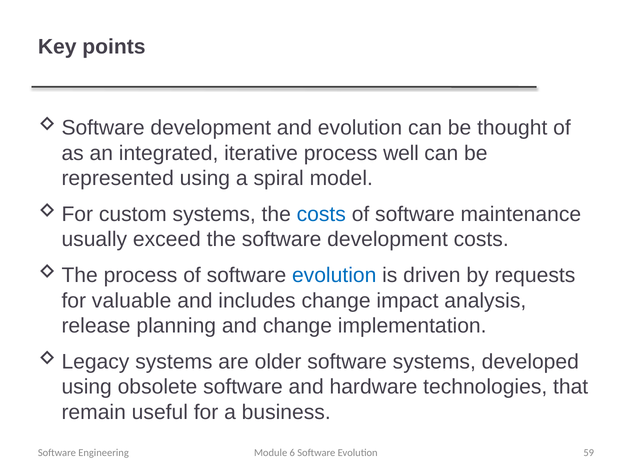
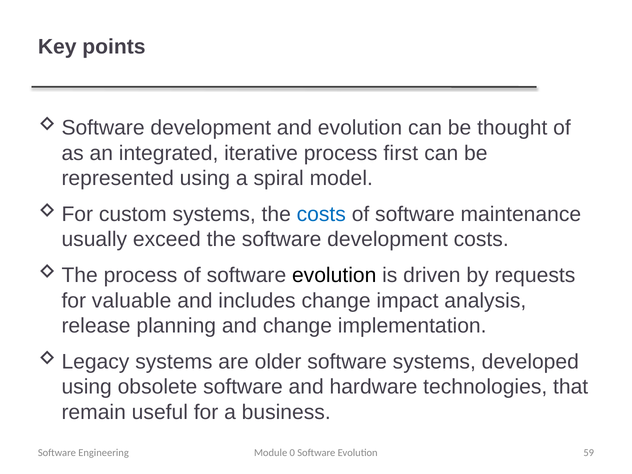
well: well -> first (401, 153)
evolution colour: blue -> black (334, 275)
6: 6 -> 0 (292, 453)
